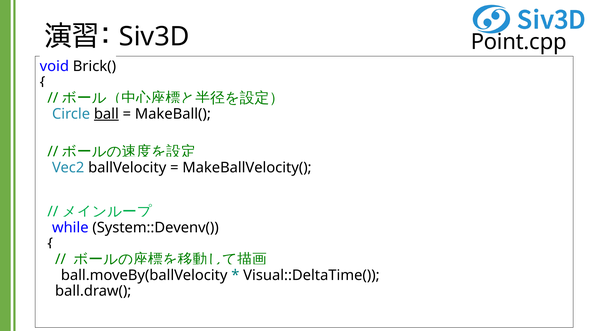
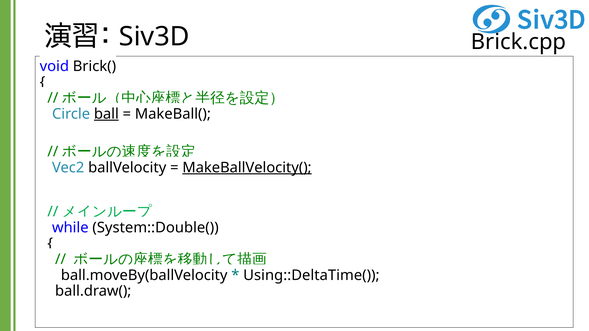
Point.cpp: Point.cpp -> Brick.cpp (519, 42)
MakeBallVelocity( underline: none -> present (247, 168)
System::Devenv(: System::Devenv( -> System::Double( (156, 228)
Visual::DeltaTime(: Visual::DeltaTime( -> Using::DeltaTime( (311, 275)
